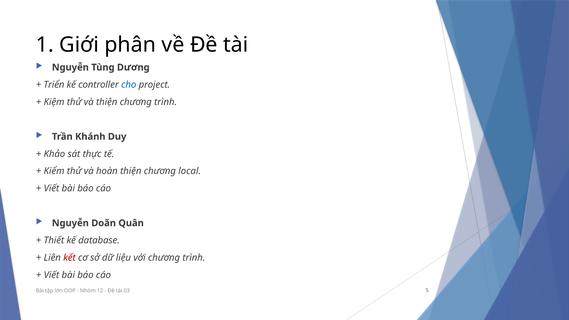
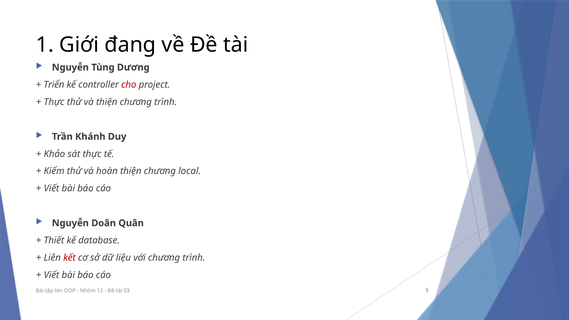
phân: phân -> đang (130, 45)
cho colour: blue -> red (129, 85)
Kiệm: Kiệm -> Thực (54, 102)
